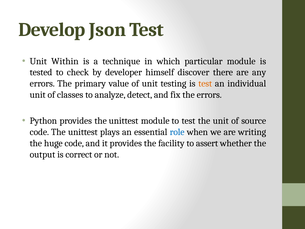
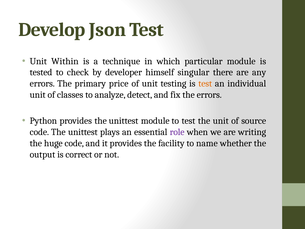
discover: discover -> singular (193, 72)
value: value -> price (119, 84)
role colour: blue -> purple (177, 132)
assert: assert -> name (207, 143)
